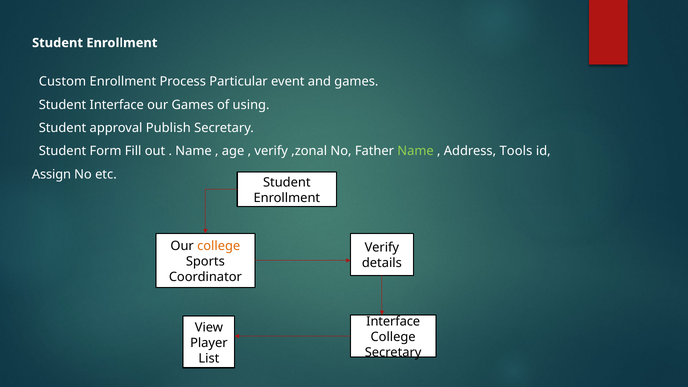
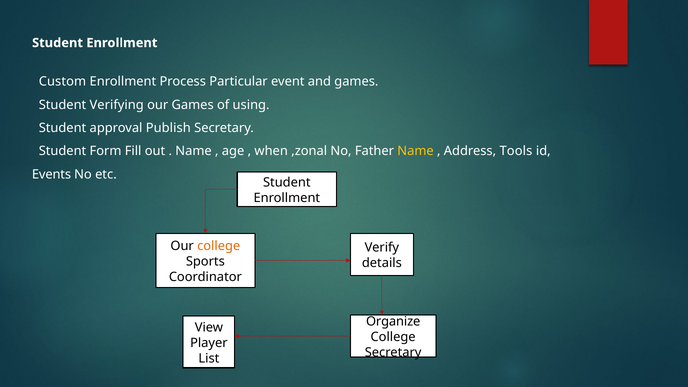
Student Interface: Interface -> Verifying (117, 105)
verify: verify -> when (271, 151)
Name colour: light green -> yellow (416, 151)
Assign: Assign -> Events (51, 174)
Interface: Interface -> Organize (393, 321)
